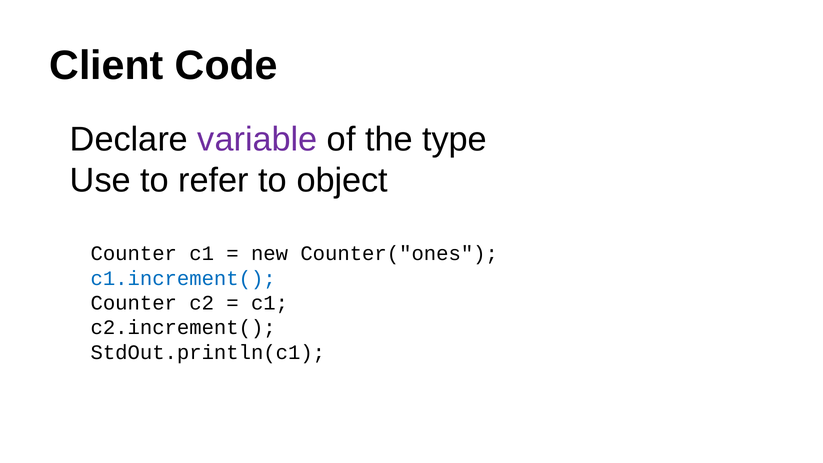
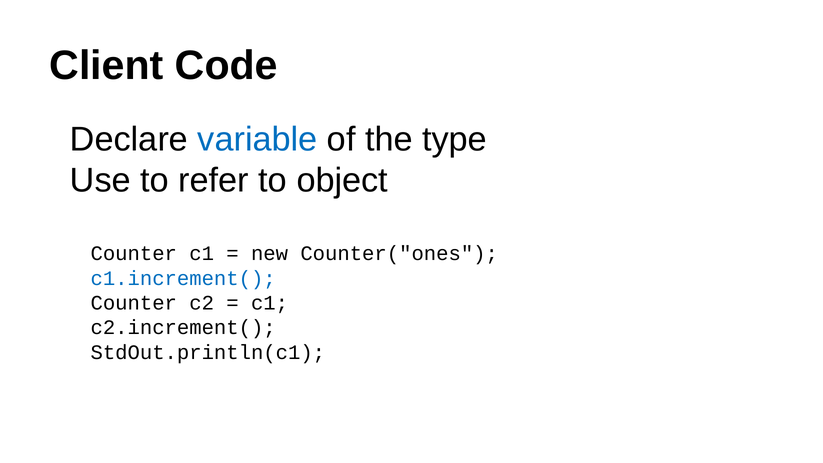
variable colour: purple -> blue (257, 139)
